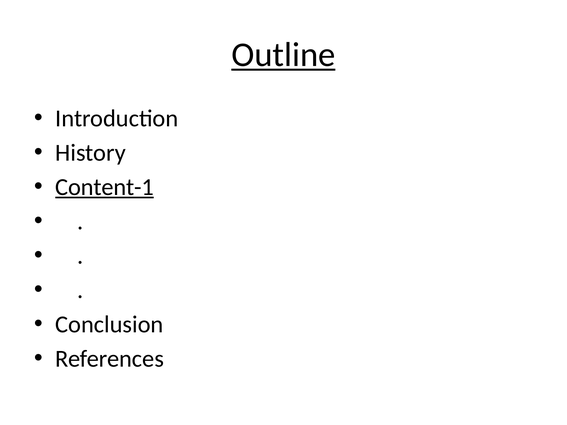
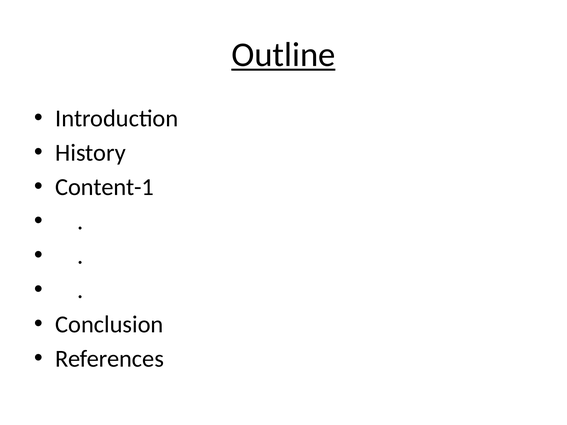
Content-1 underline: present -> none (105, 187)
